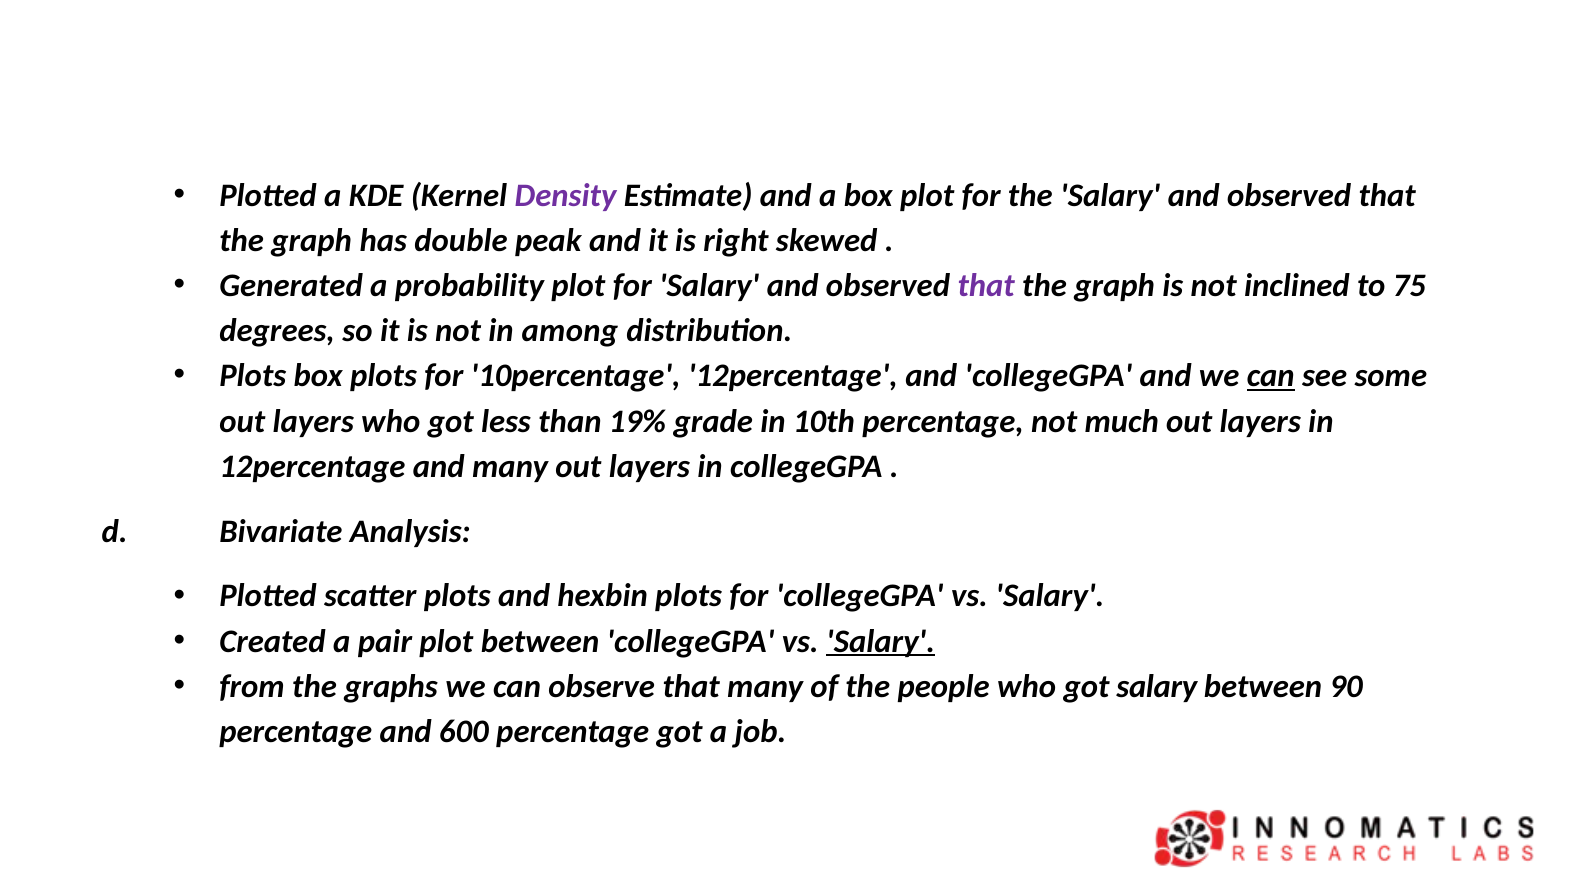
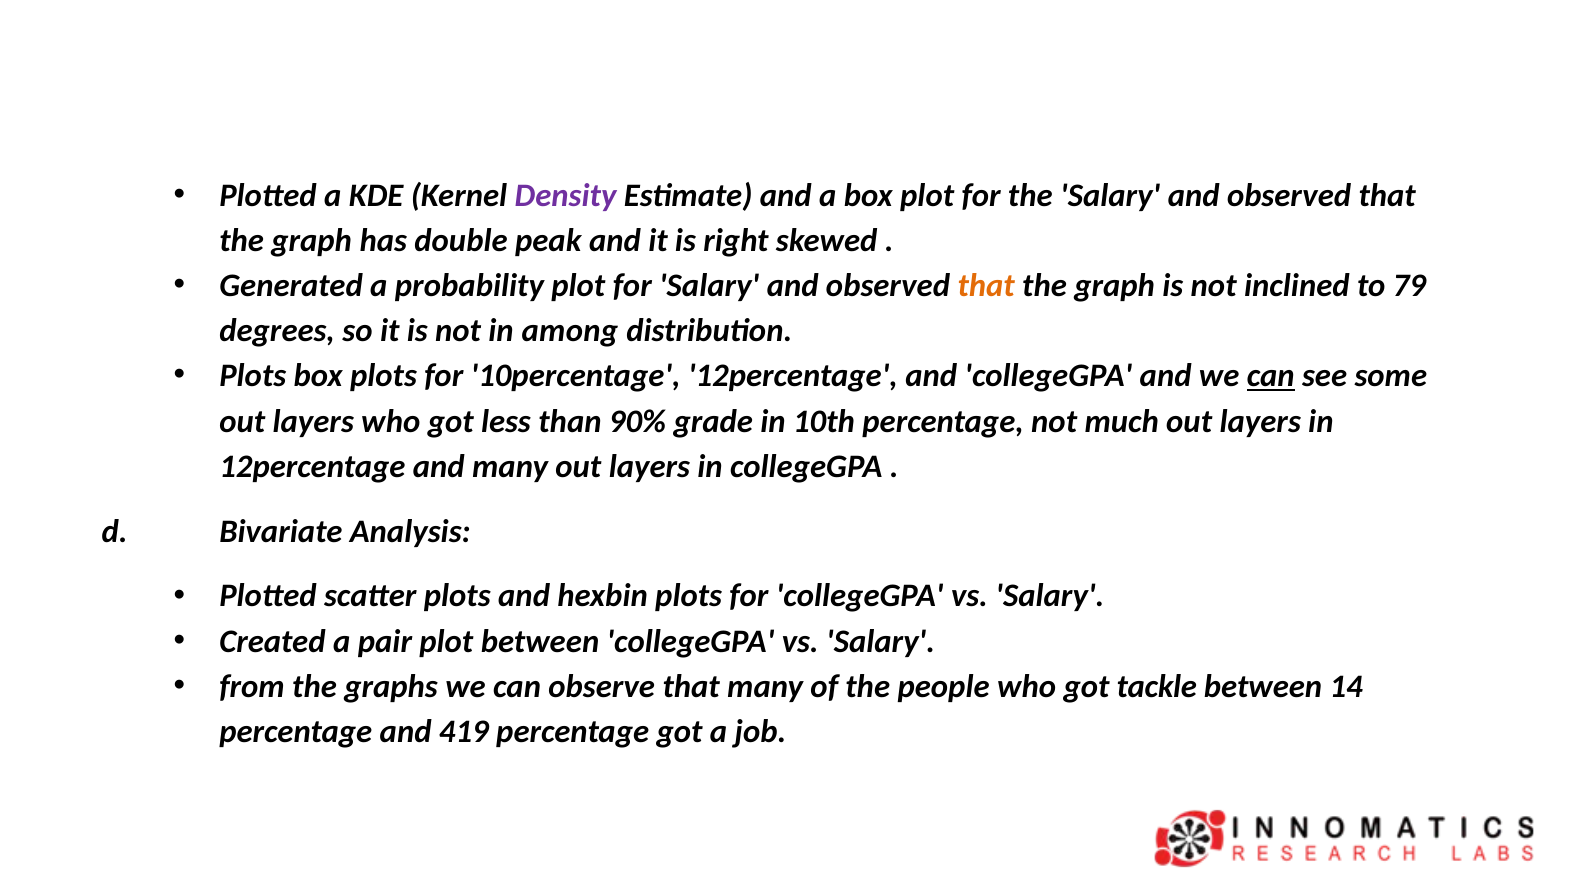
that colour: purple -> orange (986, 286)
75: 75 -> 79 (1409, 286)
19%: 19% -> 90% (638, 421)
Salary underline: present -> none (881, 641)
got salary: salary -> tackle (1157, 686)
90: 90 -> 14 (1346, 686)
600: 600 -> 419 (464, 731)
